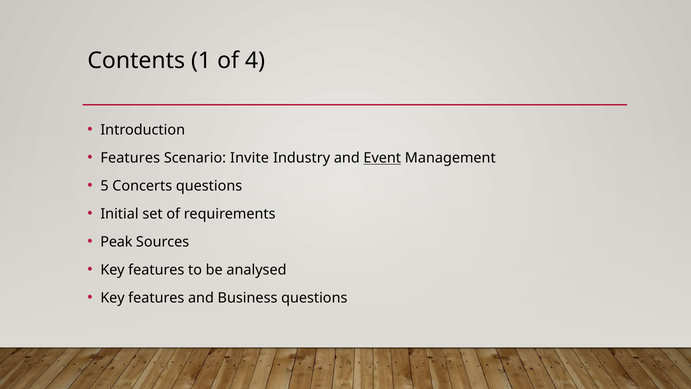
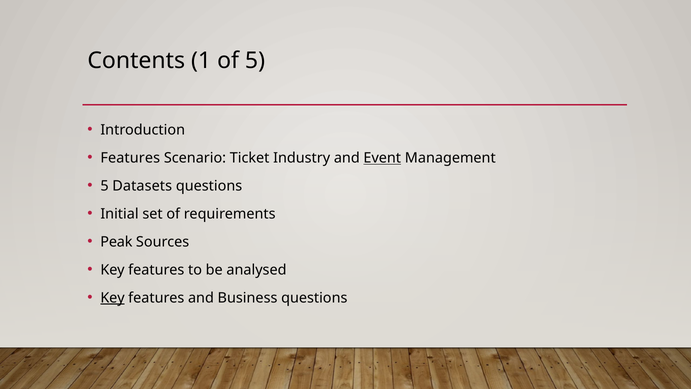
of 4: 4 -> 5 (255, 61)
Invite: Invite -> Ticket (250, 158)
Concerts: Concerts -> Datasets (142, 186)
Key underline: none -> present (113, 298)
